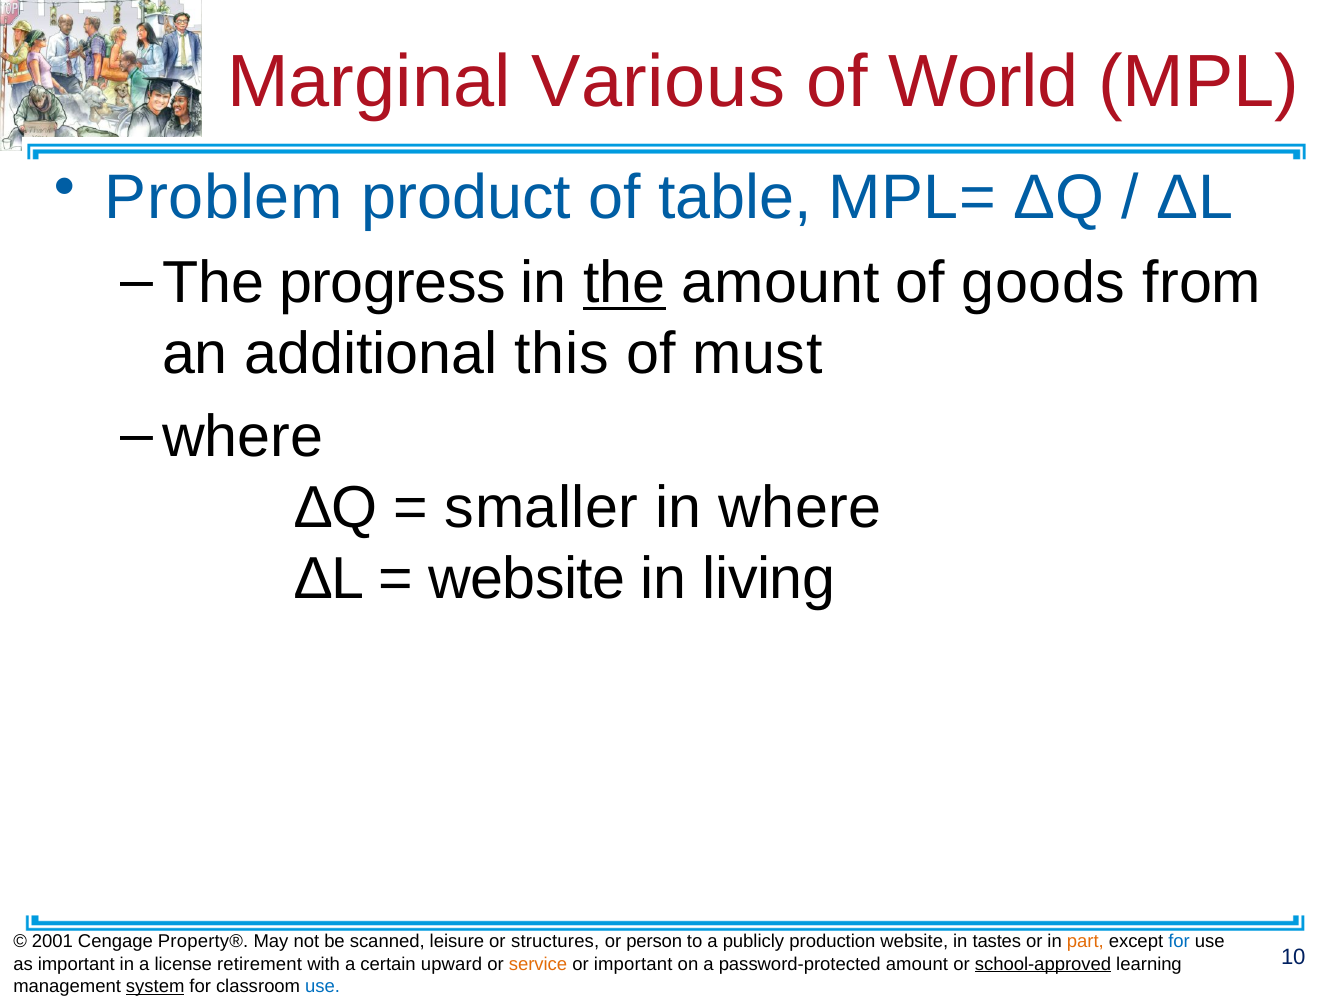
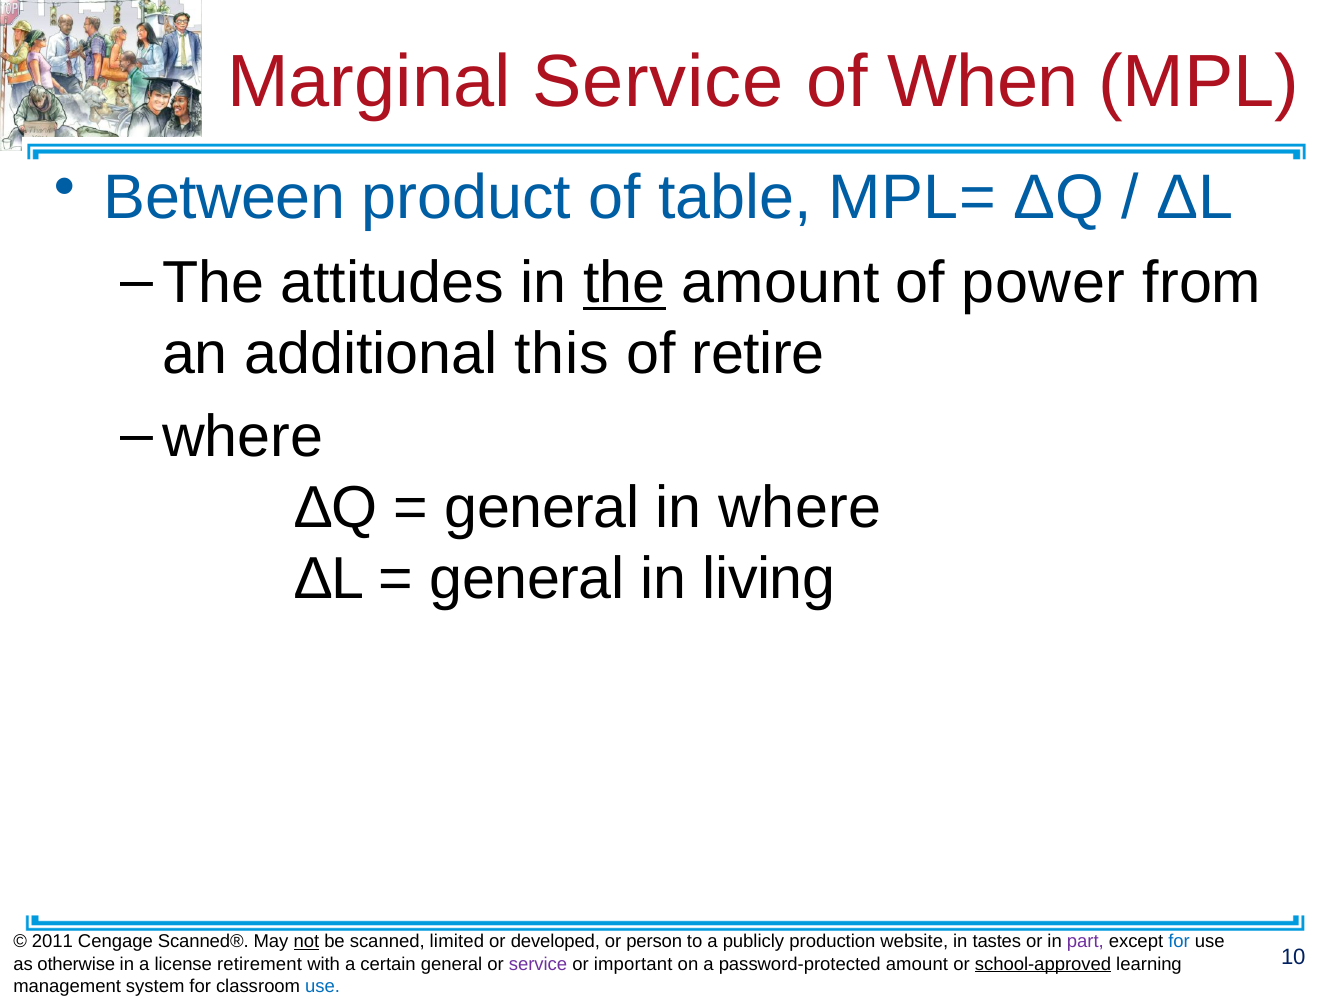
Marginal Various: Various -> Service (658, 83)
World: World -> When (983, 83)
Problem: Problem -> Between (224, 198)
progress: progress -> attitudes (392, 283)
goods: goods -> power (1044, 283)
must: must -> retire (758, 354)
smaller: smaller -> general (542, 508)
website: website -> general (527, 579)
2001: 2001 -> 2011 (52, 942)
Property®: Property® -> Scanned® (203, 942)
not underline: none -> present (306, 942)
leisure: leisure -> limited (457, 942)
structures: structures -> developed (555, 942)
part colour: orange -> purple (1085, 942)
as important: important -> otherwise (76, 964)
certain upward: upward -> general (452, 964)
service colour: orange -> purple (538, 964)
system underline: present -> none (155, 986)
